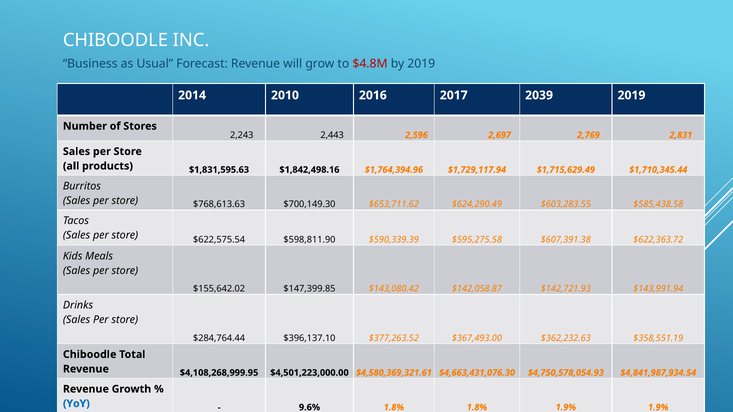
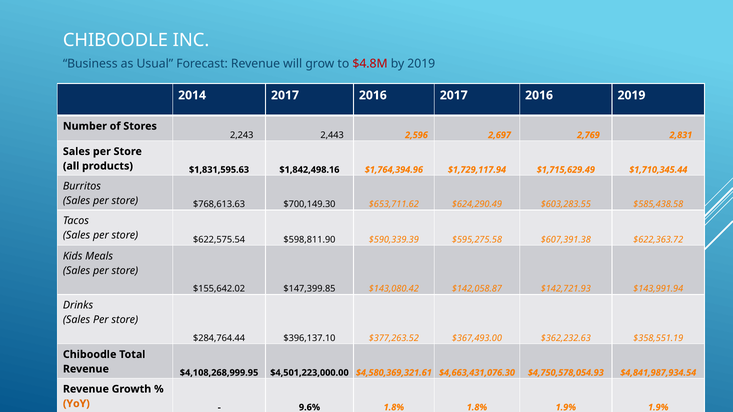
2014 2010: 2010 -> 2017 (285, 95)
2016 2017 2039: 2039 -> 2016 (539, 95)
YoY colour: blue -> orange (76, 404)
